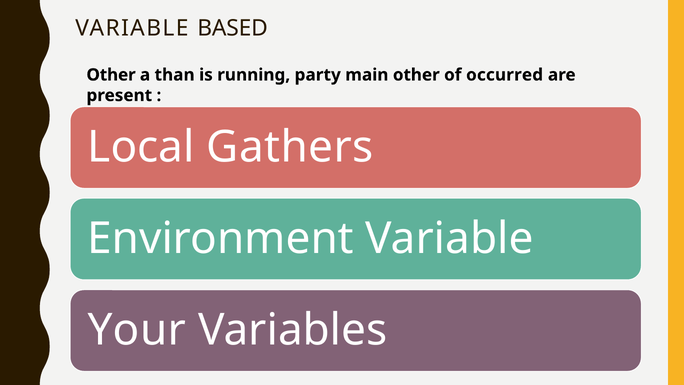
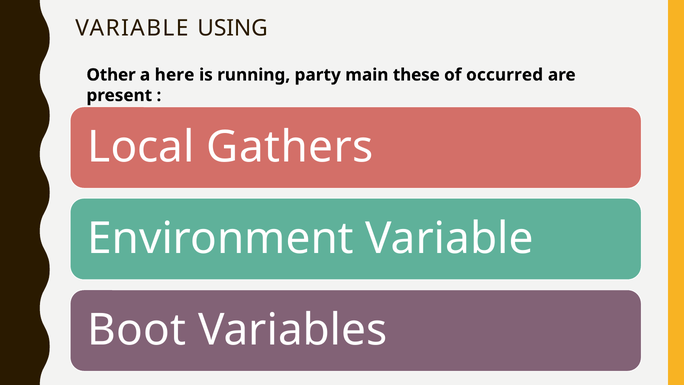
BASED: BASED -> USING (233, 28)
than: than -> here (175, 75)
main other: other -> these (416, 75)
Your: Your -> Boot (137, 330)
